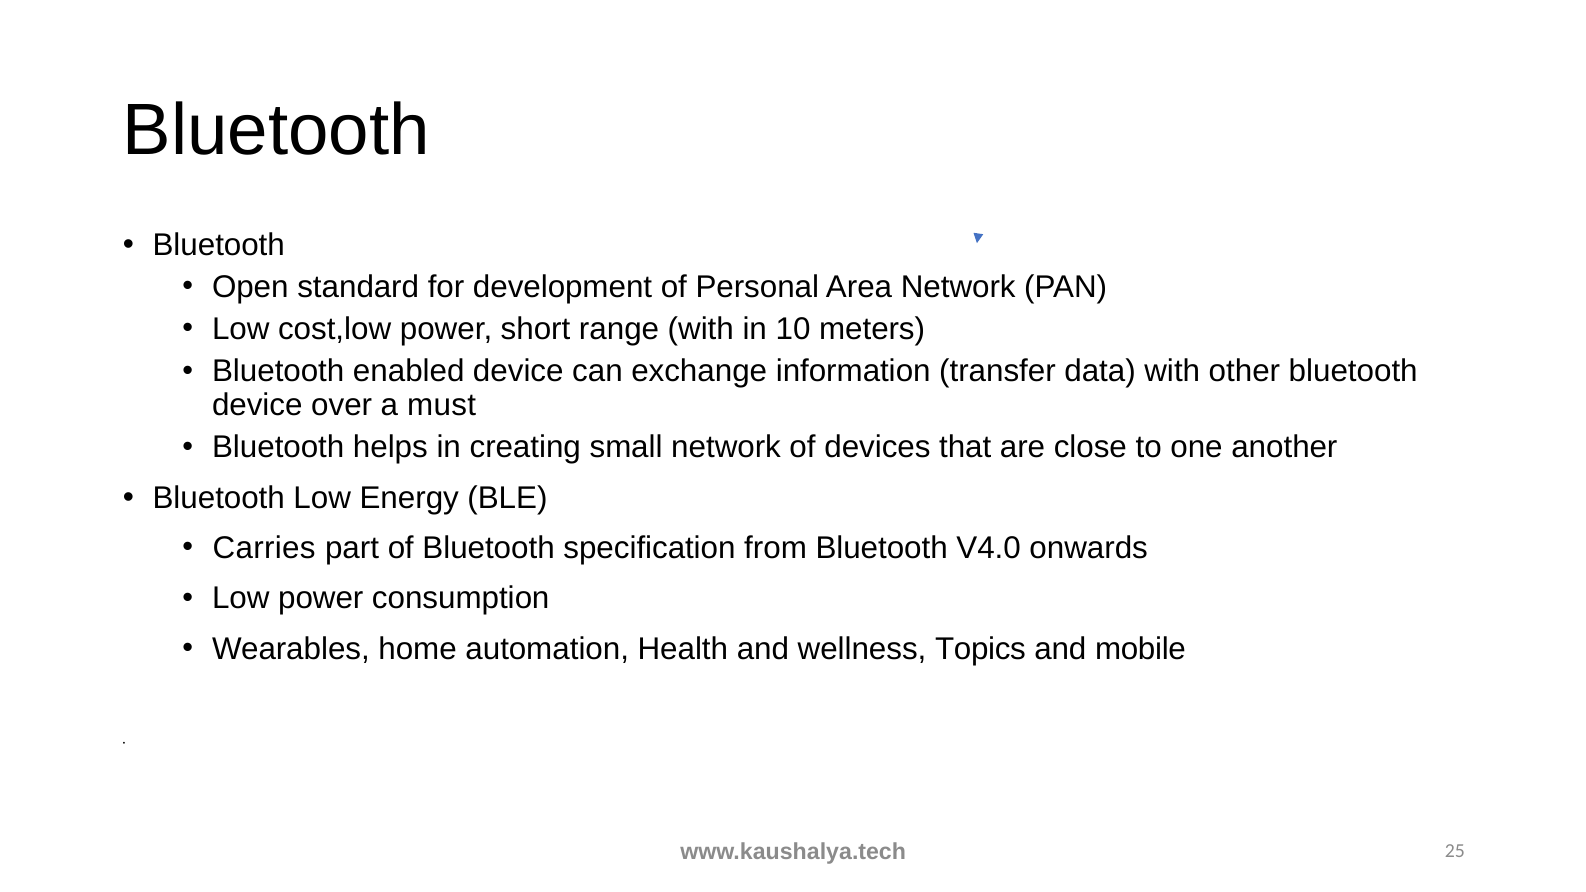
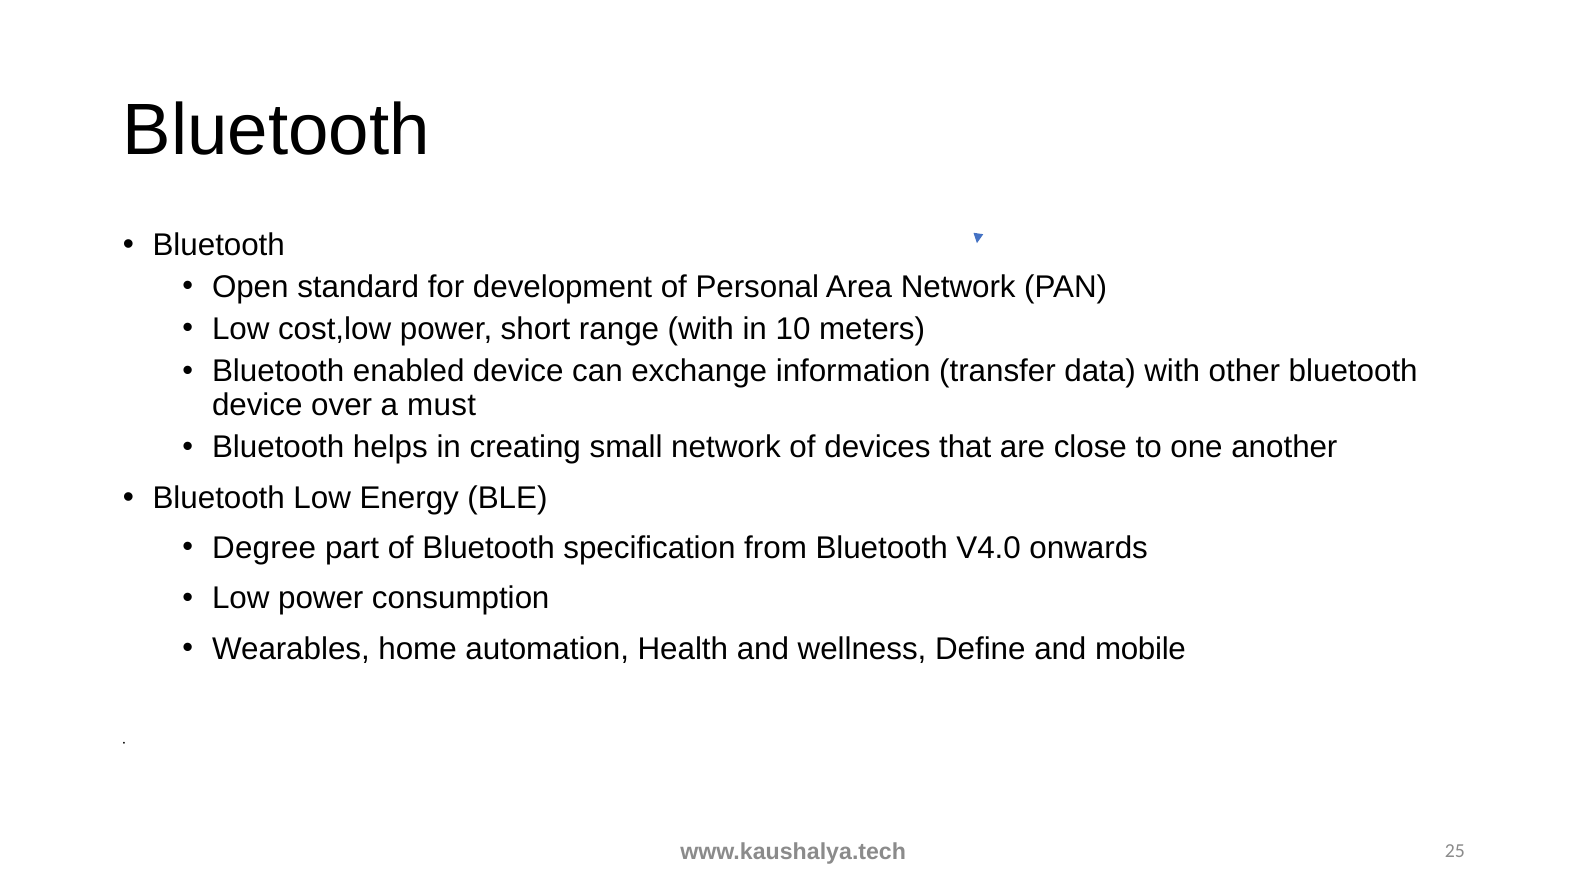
Carries: Carries -> Degree (264, 548)
Topics: Topics -> Define (980, 649)
